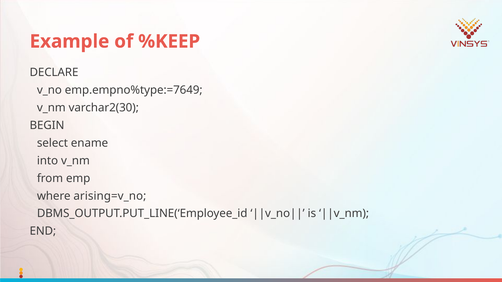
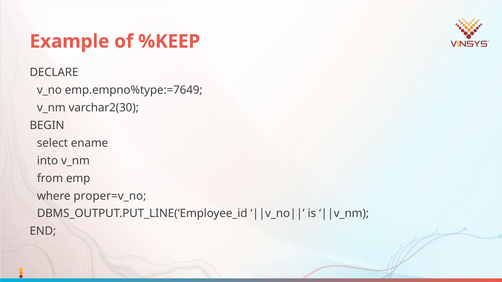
arising=v_no: arising=v_no -> proper=v_no (110, 196)
